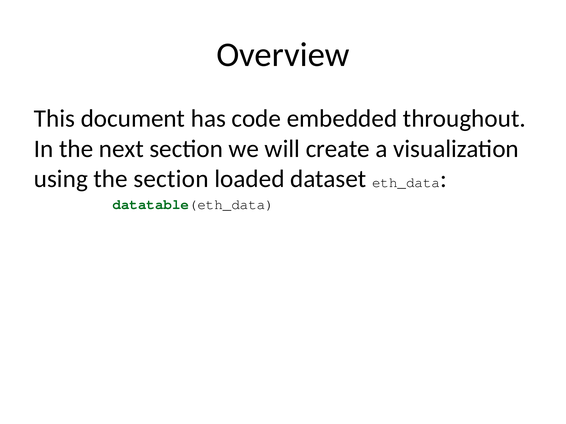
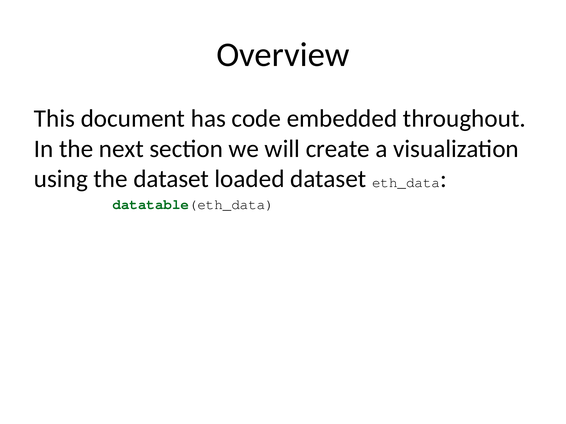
the section: section -> dataset (171, 179)
